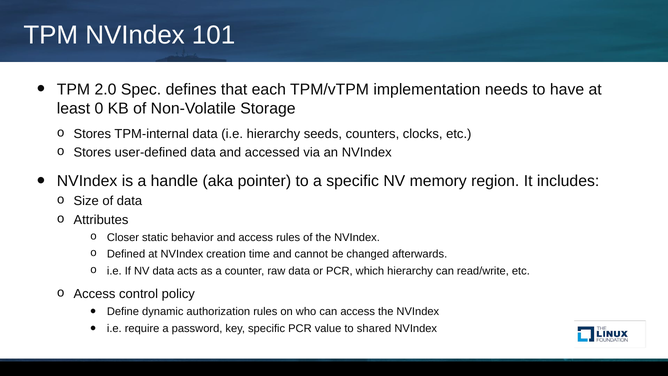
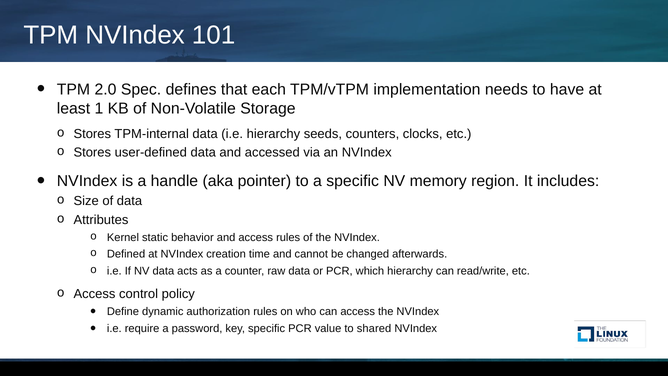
0: 0 -> 1 (99, 108)
Closer: Closer -> Kernel (123, 237)
